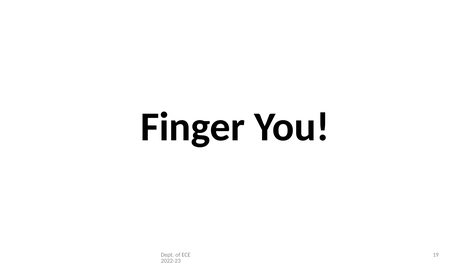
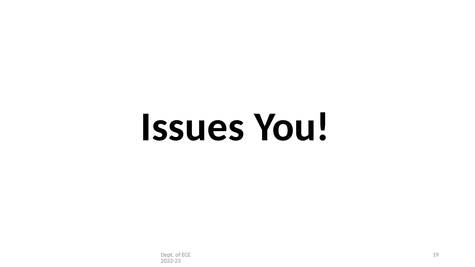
Finger: Finger -> Issues (193, 127)
